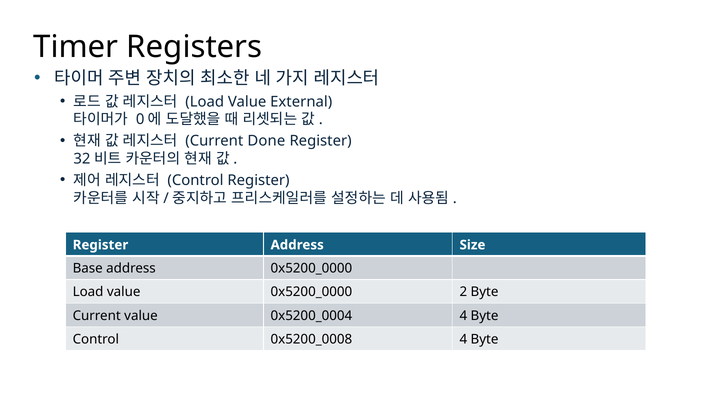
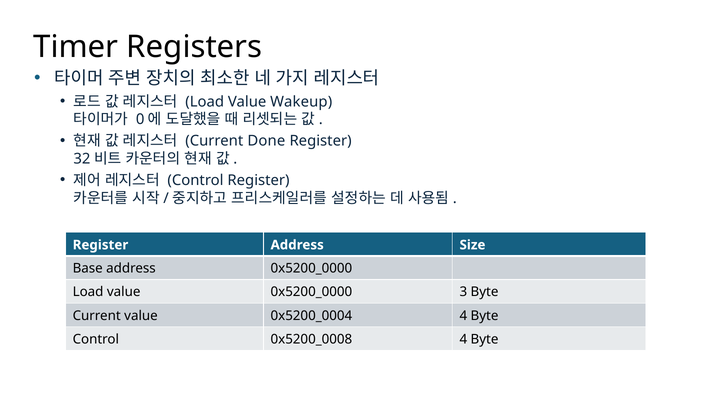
External: External -> Wakeup (301, 102)
2: 2 -> 3 (463, 292)
